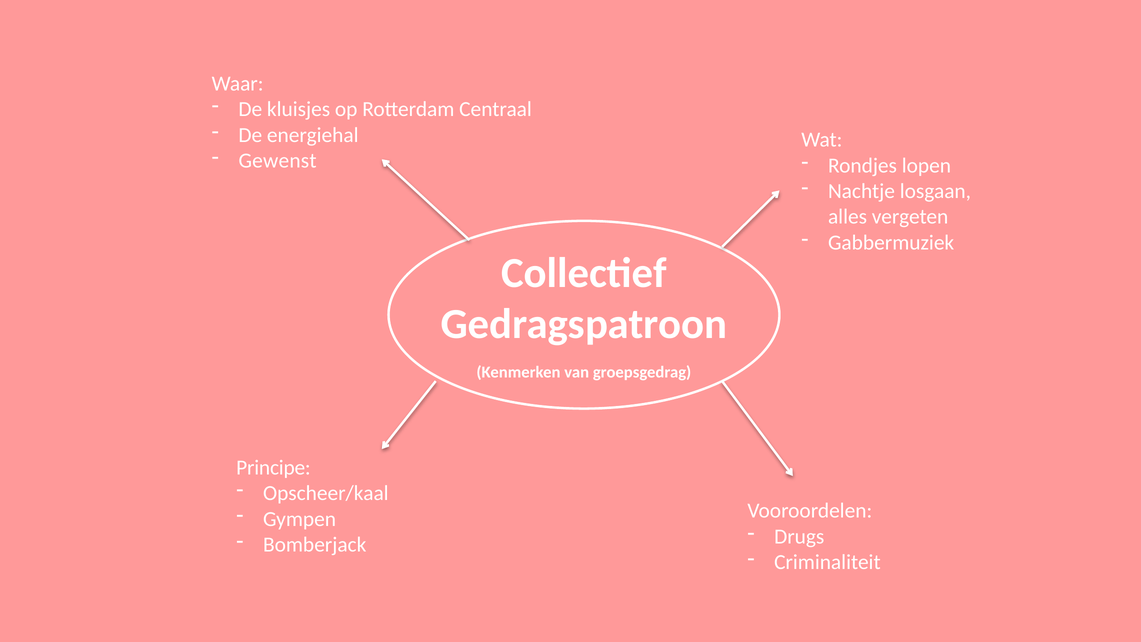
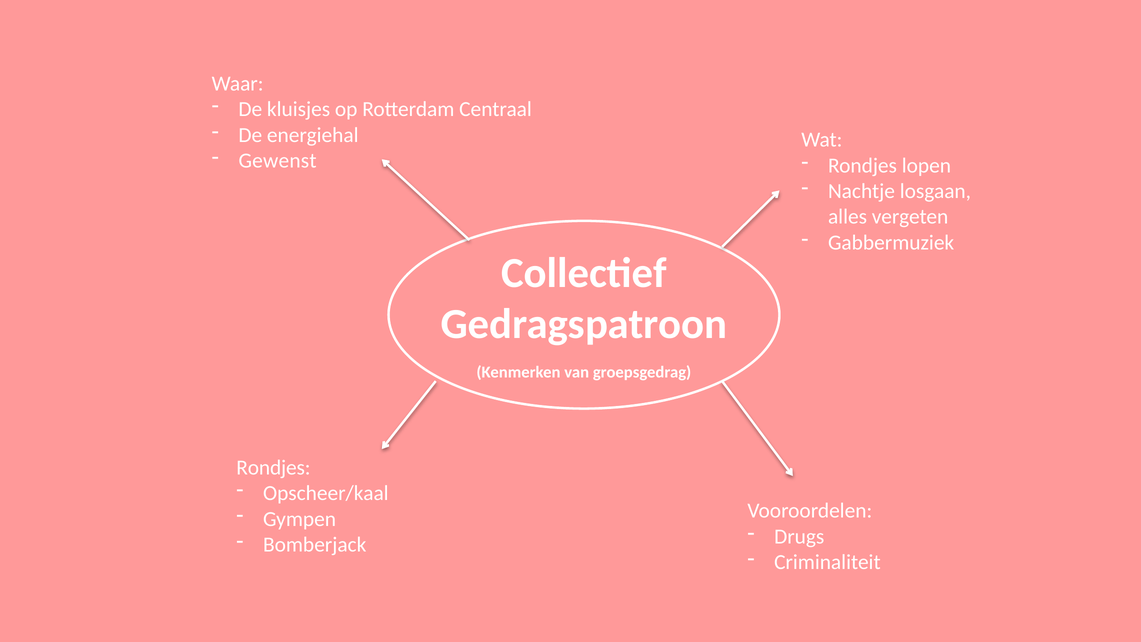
Principe: Principe -> Rondjes (273, 467)
